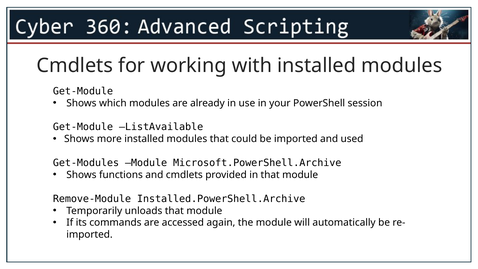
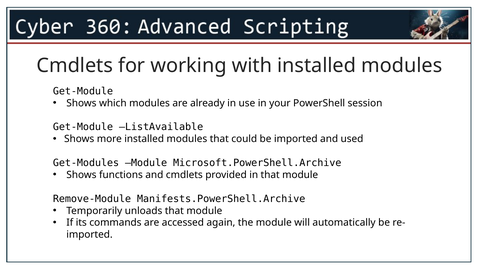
Installed.PowerShell.Archive: Installed.PowerShell.Archive -> Manifests.PowerShell.Archive (221, 199)
